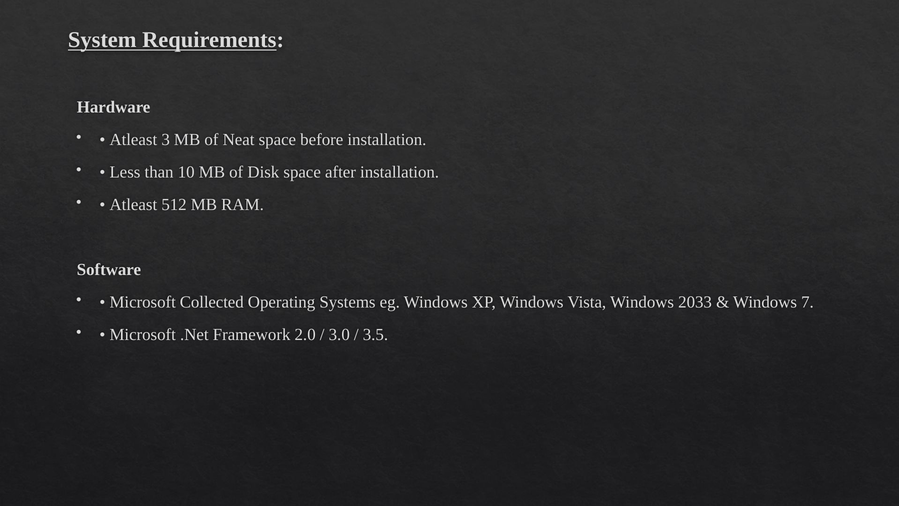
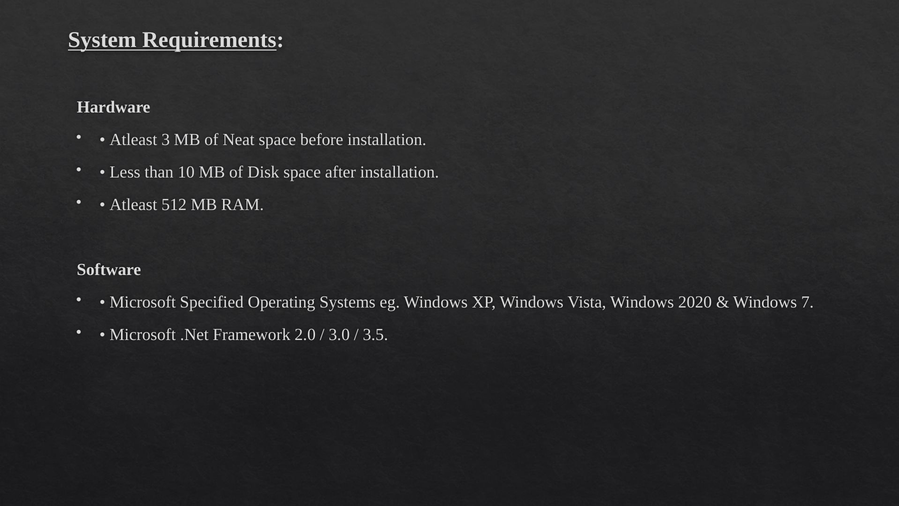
Collected: Collected -> Specified (212, 302)
2033: 2033 -> 2020 (695, 302)
